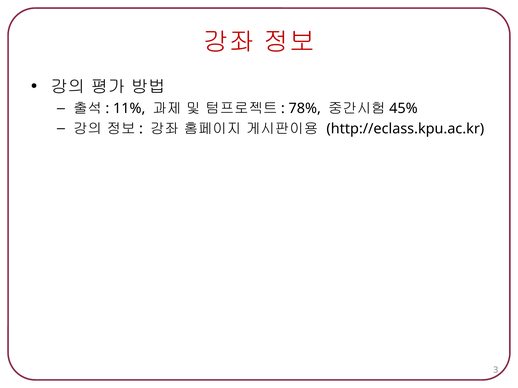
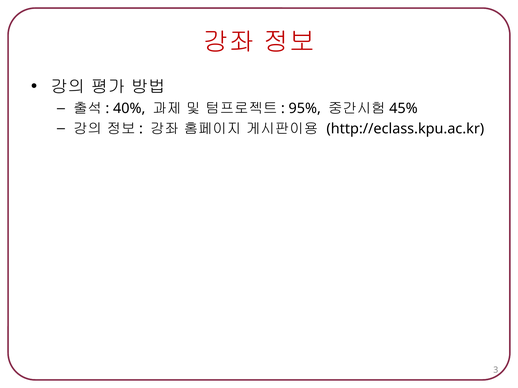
11%: 11% -> 40% (129, 109)
78%: 78% -> 95% (305, 109)
